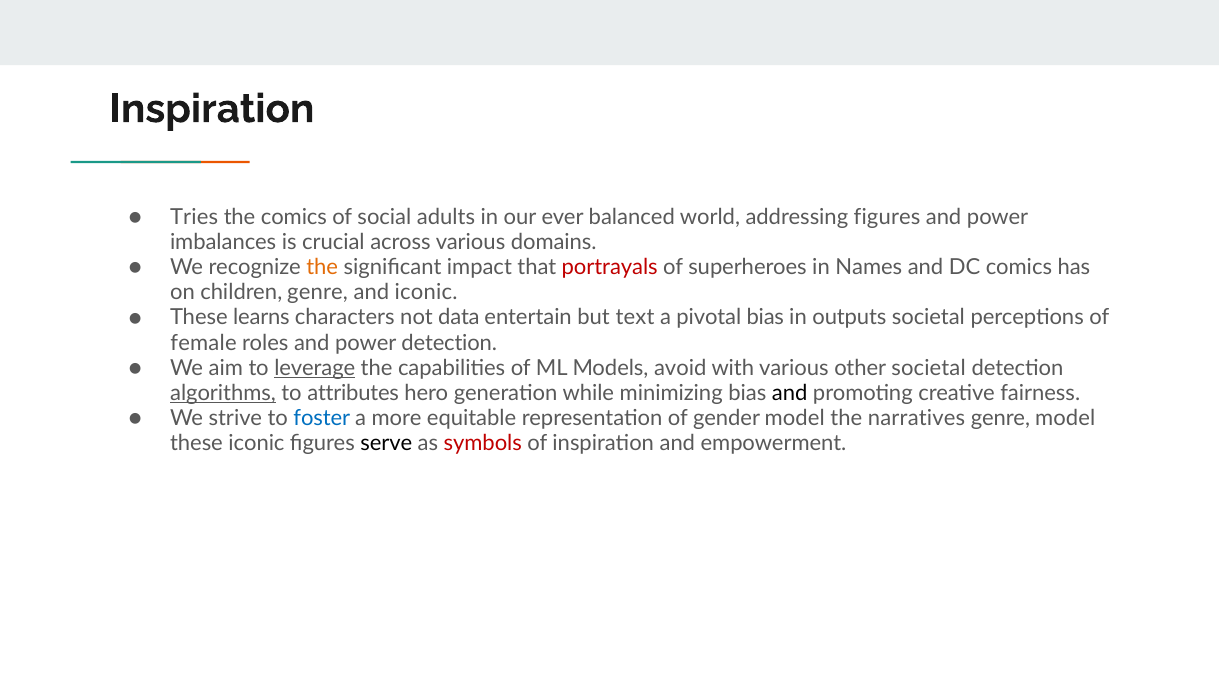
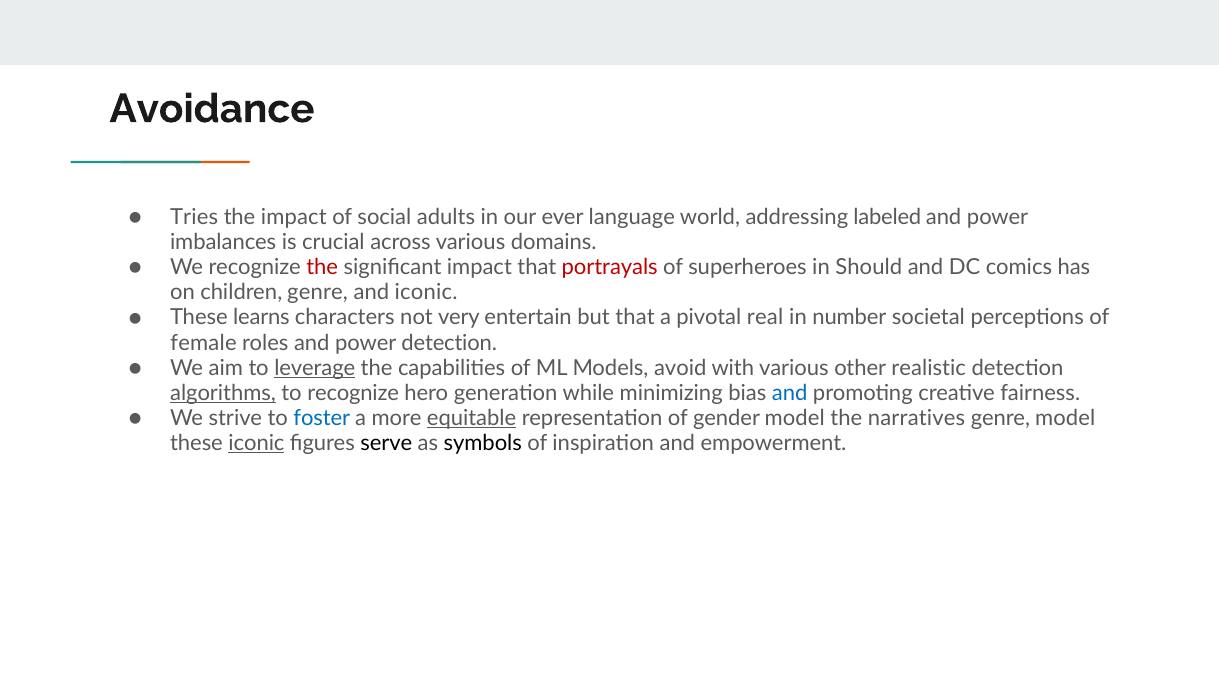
Inspiration: Inspiration -> Avoidance (212, 109)
the comics: comics -> impact (294, 217)
balanced: balanced -> language (632, 217)
addressing figures: figures -> labeled (887, 217)
the colour: orange -> red (322, 267)
Names: Names -> Should (869, 267)
data: data -> very (459, 318)
but text: text -> that (635, 318)
pivotal bias: bias -> real (765, 318)
outputs: outputs -> number (849, 318)
other societal: societal -> realistic (929, 368)
to attributes: attributes -> recognize (353, 393)
and colour: black -> blue (790, 393)
equitable underline: none -> present (472, 418)
iconic underline: none -> present (256, 443)
symbols colour: red -> black (483, 443)
